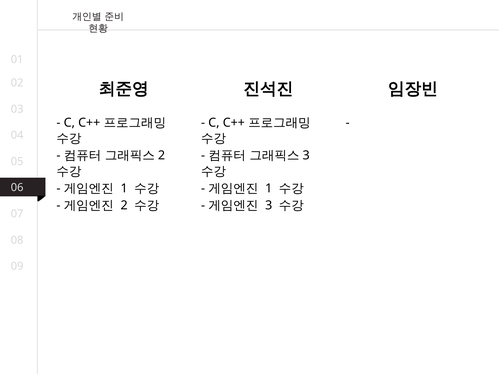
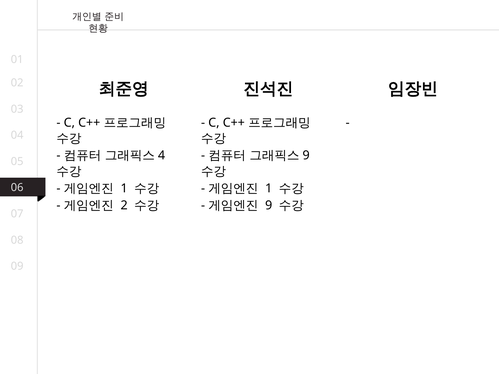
2: 2 -> 4 (162, 156)
3: 3 -> 9 (306, 156)
3: 3 -> 9 (269, 205)
